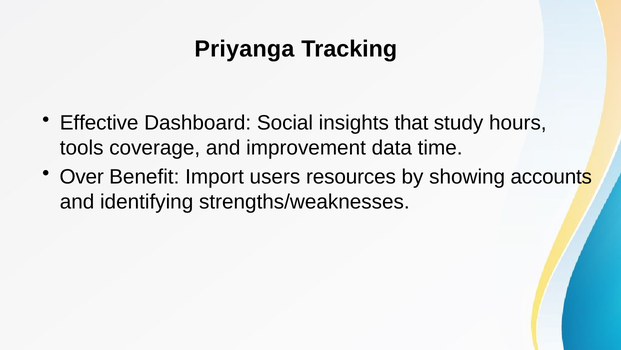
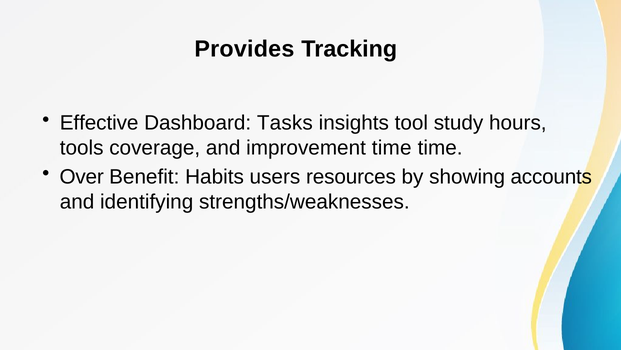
Priyanga: Priyanga -> Provides (244, 49)
Social: Social -> Tasks (285, 123)
that: that -> tool (411, 123)
improvement data: data -> time (392, 148)
Import: Import -> Habits (215, 177)
